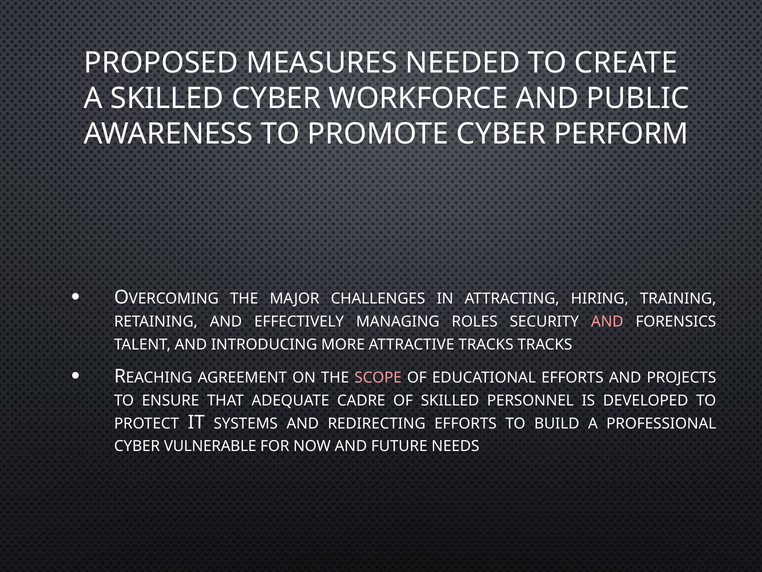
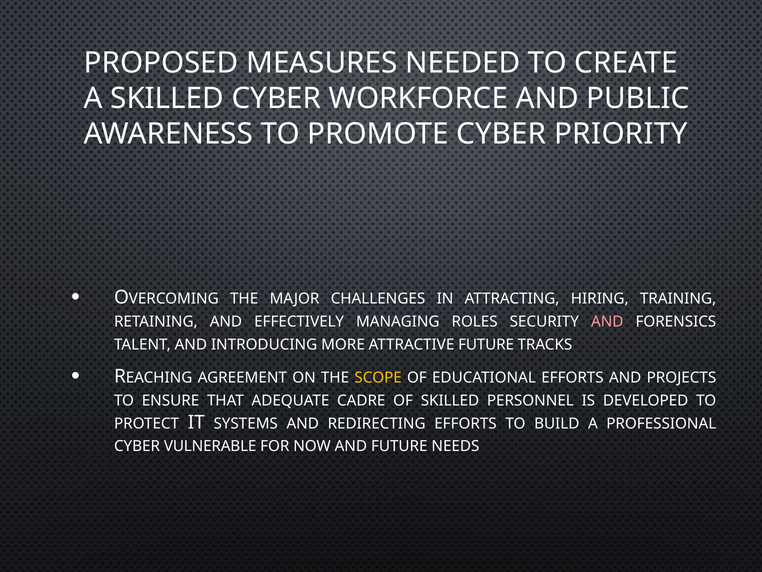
PERFORM: PERFORM -> PRIORITY (621, 134)
ATTRACTIVE TRACKS: TRACKS -> FUTURE (486, 344)
SCOPE colour: pink -> yellow (378, 377)
